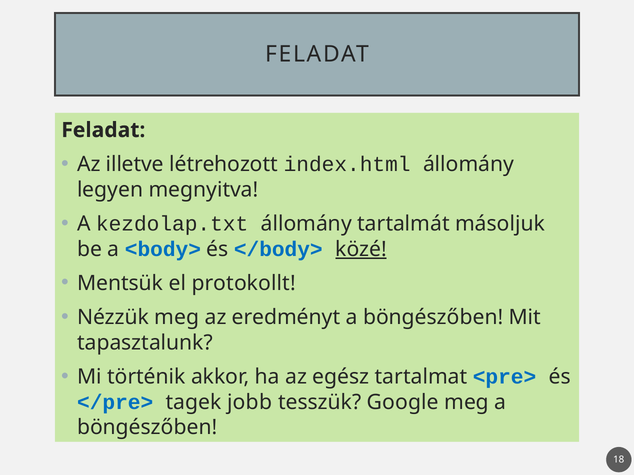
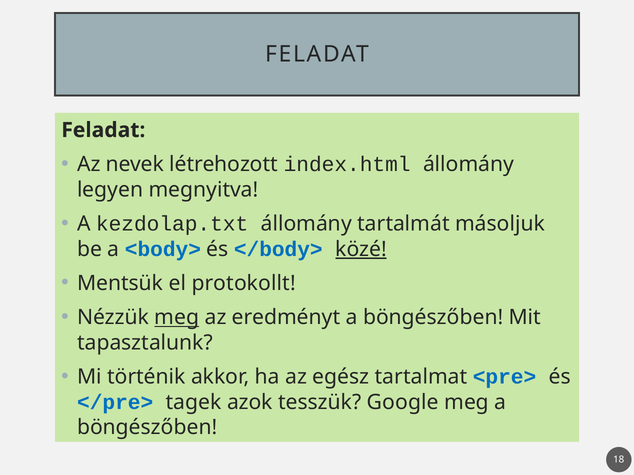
illetve: illetve -> nevek (135, 164)
meg underline: none -> present (177, 318)
jobb: jobb -> azok (250, 403)
